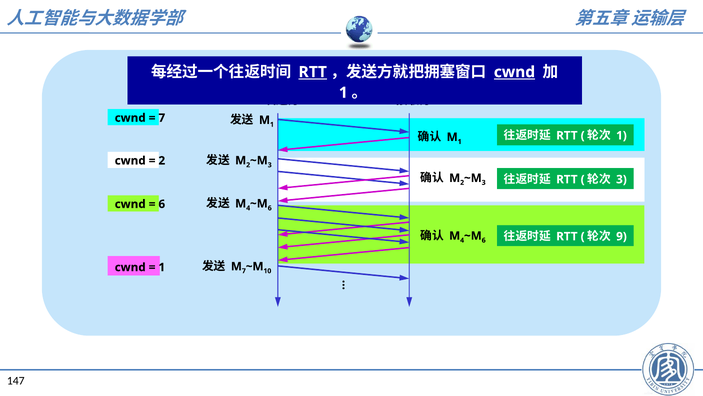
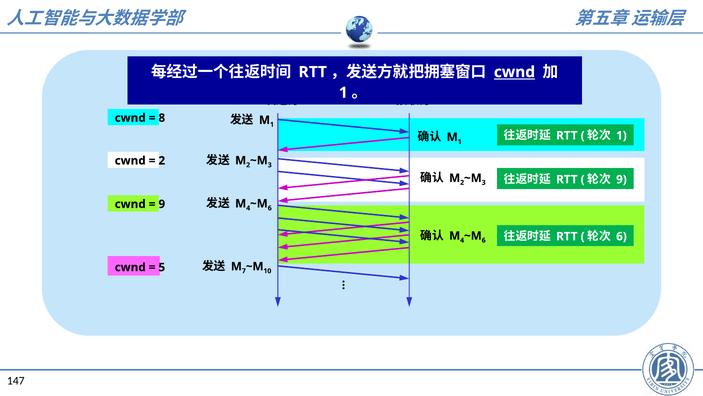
RTT underline: present -> none (313, 72)
7: 7 -> 8 (162, 118)
3: 3 -> 9 (621, 179)
6: 6 -> 9 (162, 204)
9: 9 -> 6 (621, 236)
1: 1 -> 5 (162, 267)
